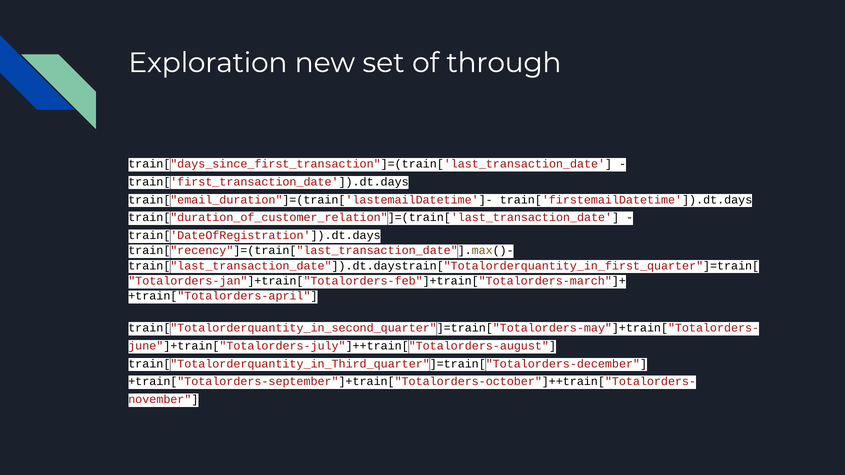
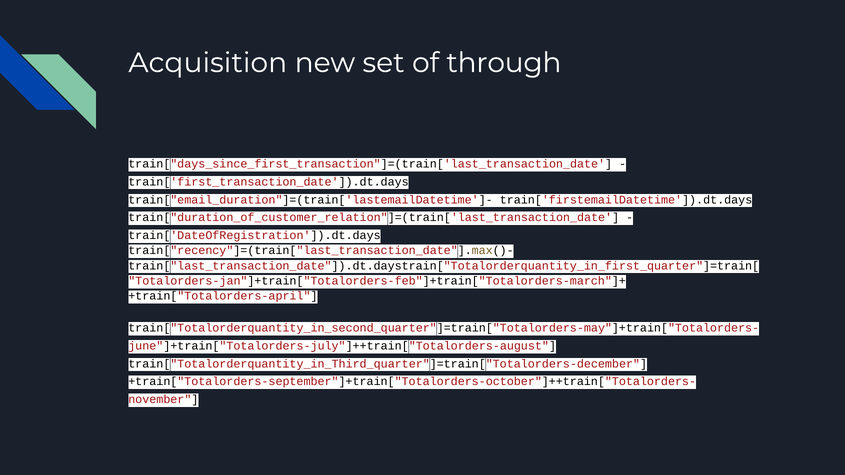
Exploration: Exploration -> Acquisition (208, 63)
